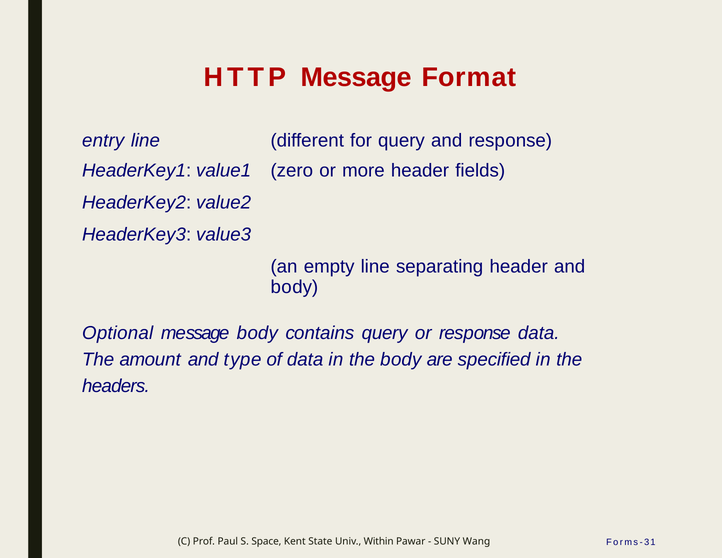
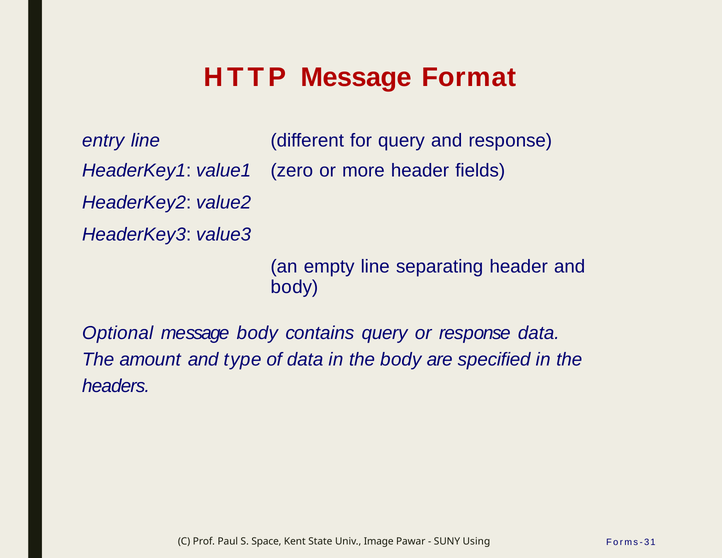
Within: Within -> Image (379, 541)
Wang: Wang -> Using (476, 541)
